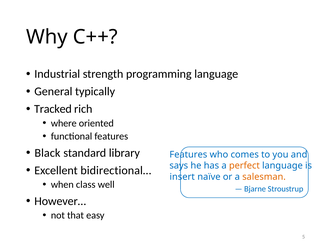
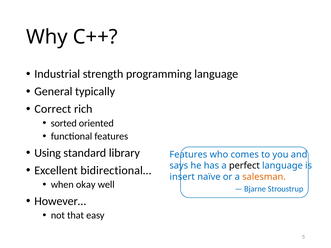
Tracked: Tracked -> Correct (53, 109)
where: where -> sorted (64, 123)
Black: Black -> Using (48, 153)
perfect colour: orange -> black (244, 166)
class: class -> okay (86, 185)
